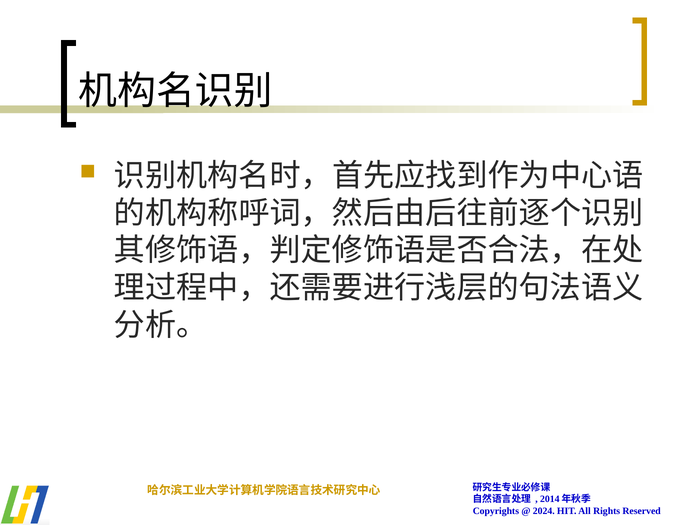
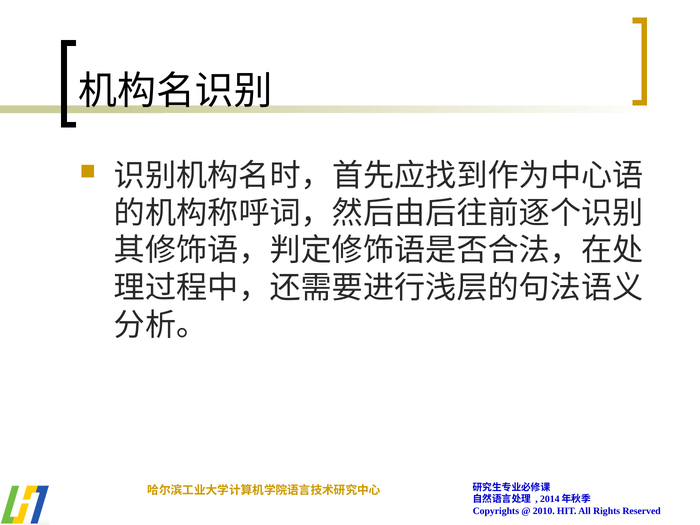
2024: 2024 -> 2010 (544, 511)
